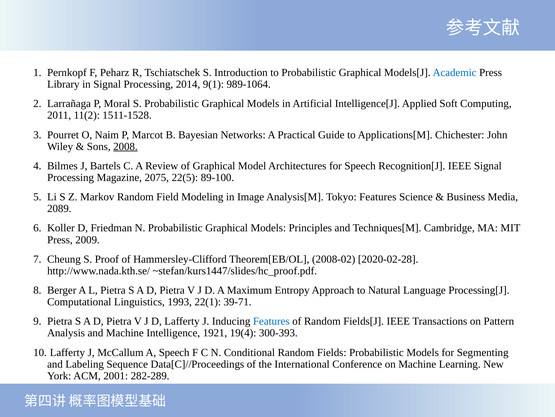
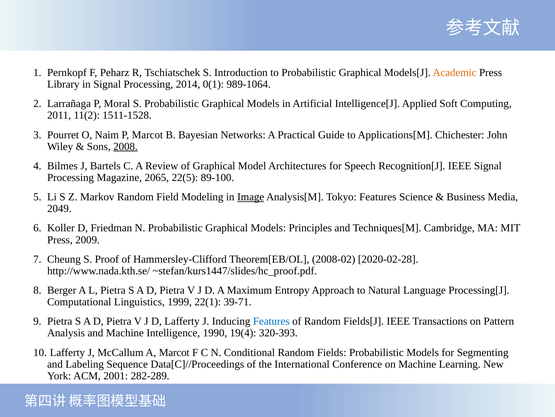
Academic colour: blue -> orange (455, 72)
9(1: 9(1 -> 0(1 (213, 84)
2075: 2075 -> 2065 (157, 177)
Image underline: none -> present (251, 197)
2089: 2089 -> 2049 (59, 208)
1993: 1993 -> 1999 (180, 301)
1921: 1921 -> 1990 (215, 332)
300-393: 300-393 -> 320-393 (278, 332)
A Speech: Speech -> Marcot (174, 352)
